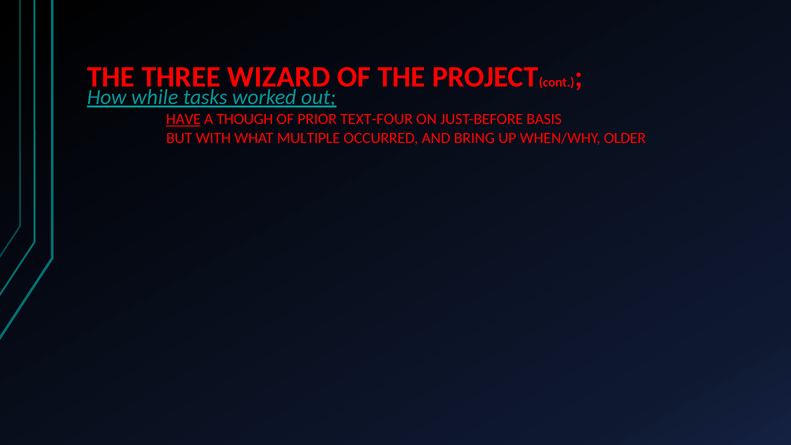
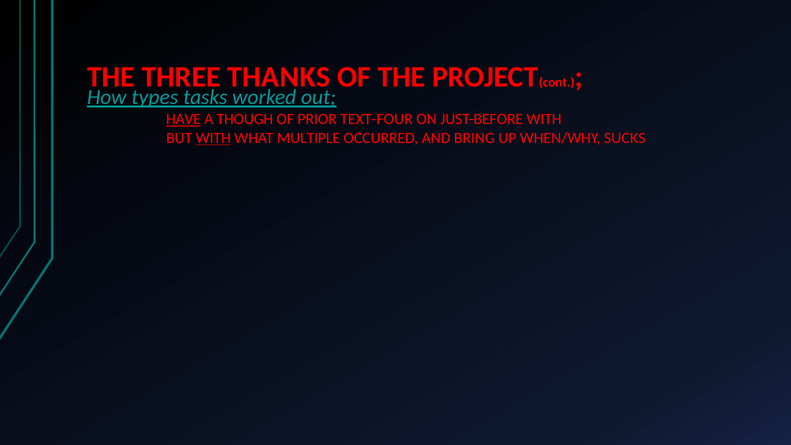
WIZARD: WIZARD -> THANKS (279, 77)
while: while -> types (155, 97)
JUST-BEFORE BASIS: BASIS -> WITH (544, 119)
WITH underline: none -> present (213, 138)
OLDER: OLDER -> SUCKS (625, 138)
